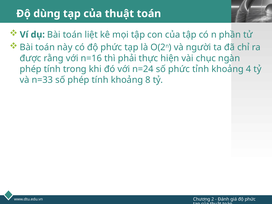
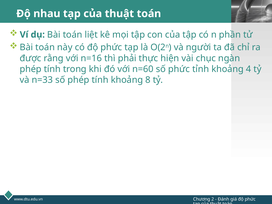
dùng: dùng -> nhau (47, 14)
n=24: n=24 -> n=60 (143, 69)
